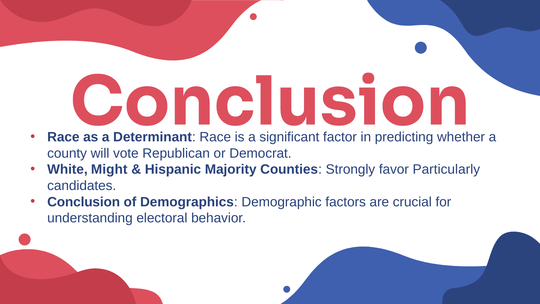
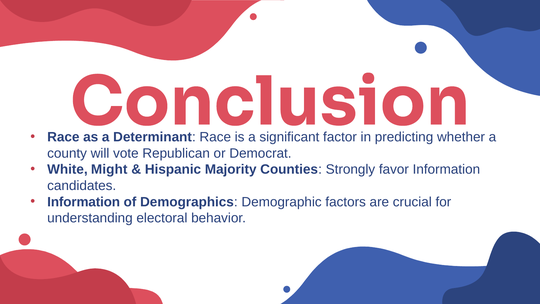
favor Particularly: Particularly -> Information (446, 169)
Conclusion: Conclusion -> Information (84, 202)
